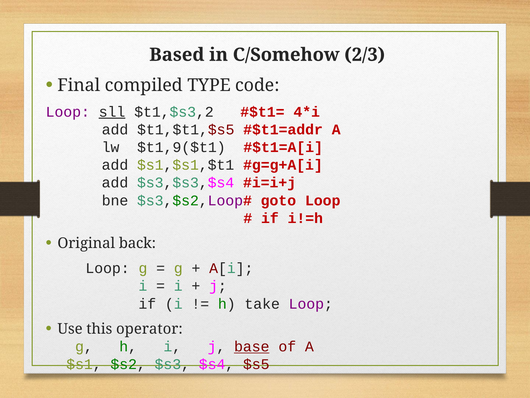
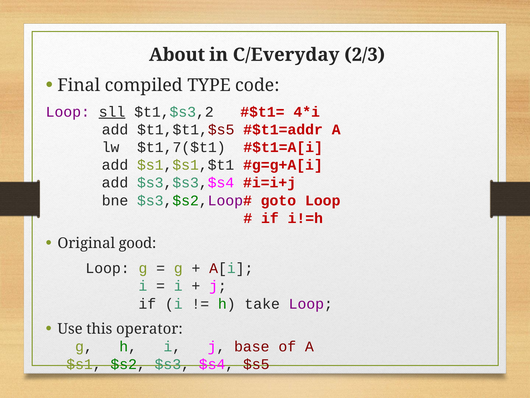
Based: Based -> About (177, 55)
C/Somehow: C/Somehow -> C/Everyday (286, 55)
$t1,9($t1: $t1,9($t1 -> $t1,7($t1 (181, 147)
back: back -> good (137, 243)
base underline: present -> none (252, 346)
